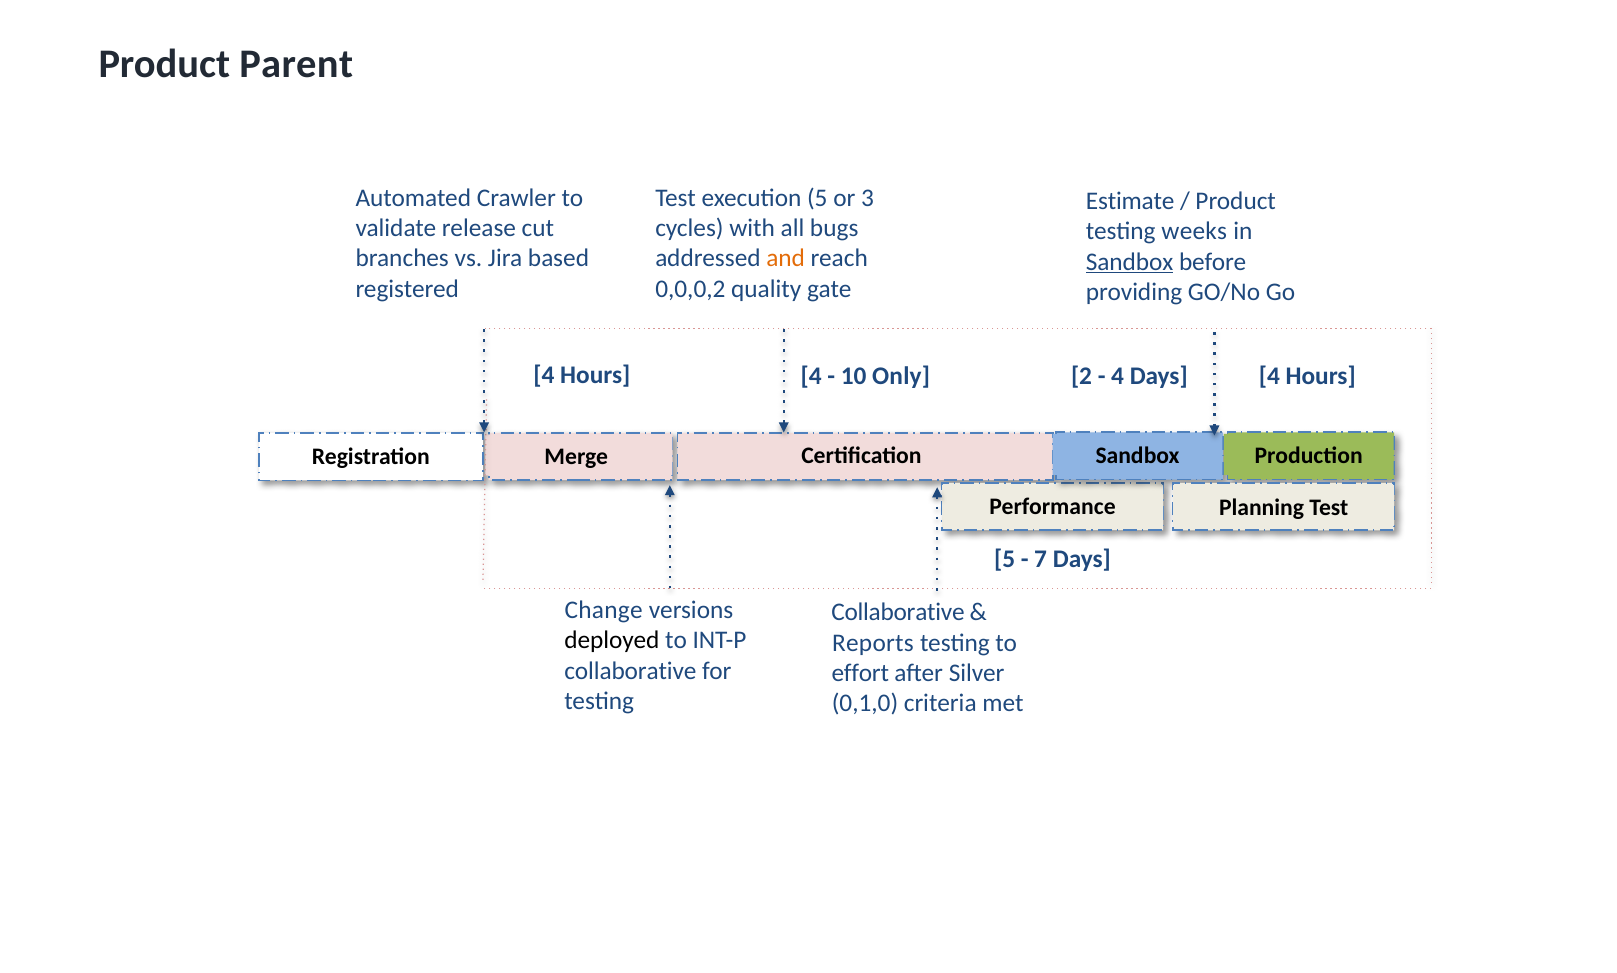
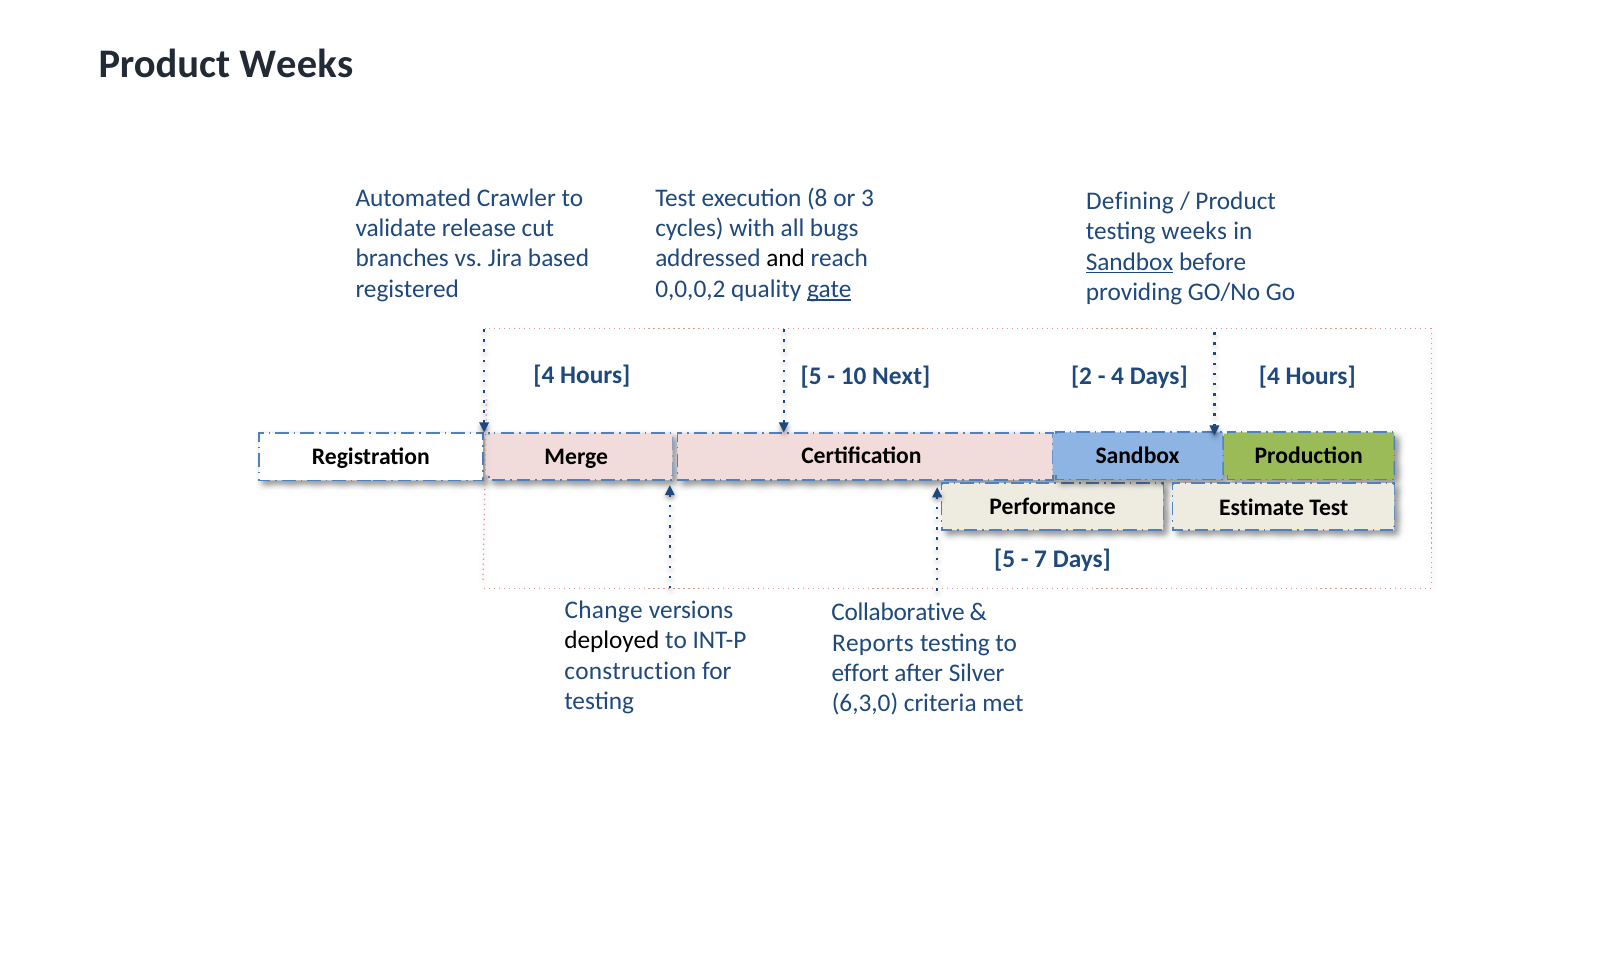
Product Parent: Parent -> Weeks (296, 64)
execution 5: 5 -> 8 (817, 198)
Estimate: Estimate -> Defining (1130, 201)
and colour: orange -> black (786, 258)
gate underline: none -> present (829, 289)
Hours 4: 4 -> 5 (811, 376)
Only: Only -> Next (901, 376)
Planning: Planning -> Estimate (1262, 507)
collaborative: collaborative -> construction (630, 671)
0,1,0: 0,1,0 -> 6,3,0 (865, 703)
